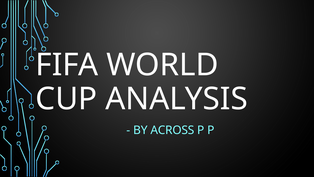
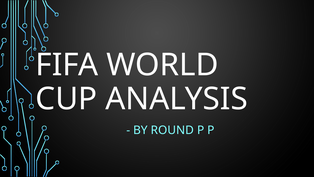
ACROSS: ACROSS -> ROUND (172, 130)
